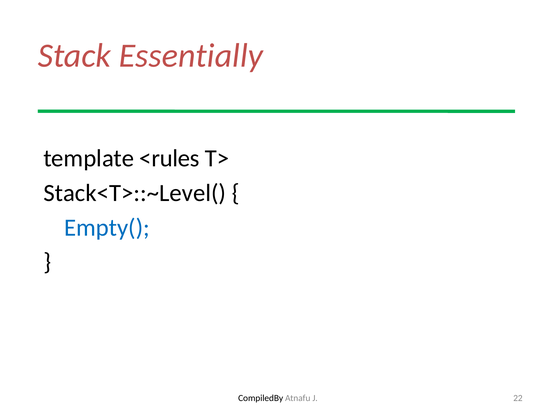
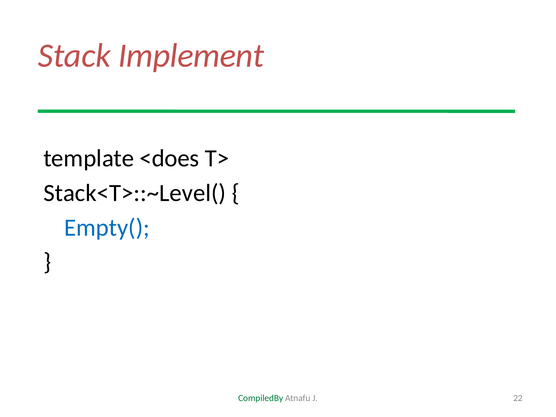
Essentially: Essentially -> Implement (191, 55)
<rules: <rules -> <does (169, 158)
CompiledBy colour: black -> green (261, 398)
